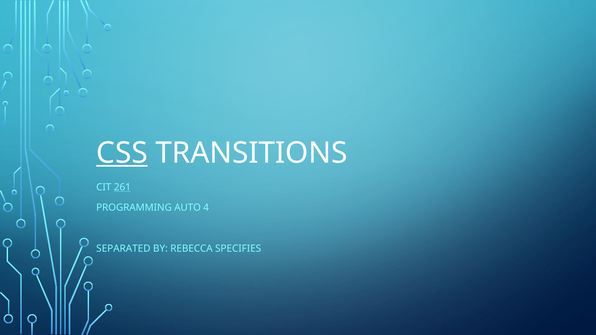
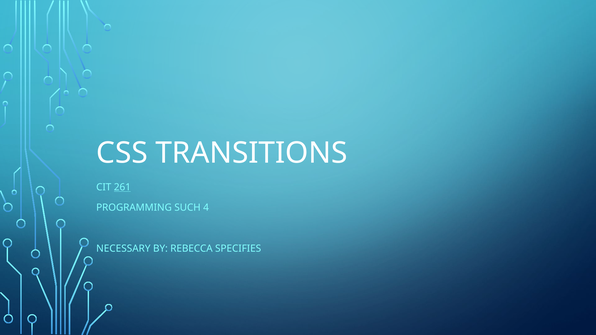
CSS underline: present -> none (122, 153)
AUTO: AUTO -> SUCH (188, 208)
SEPARATED: SEPARATED -> NECESSARY (123, 249)
